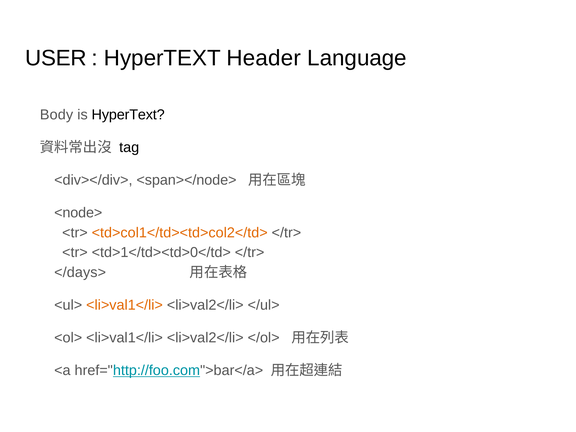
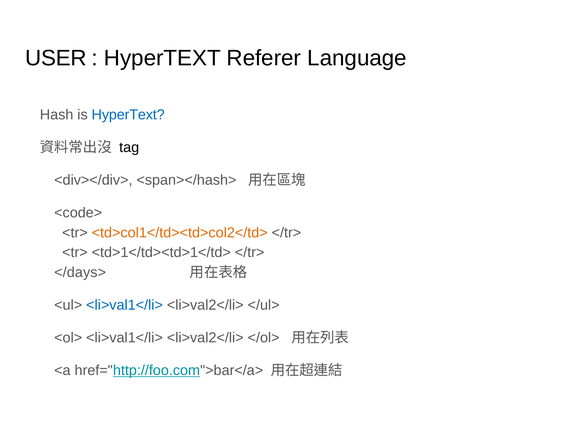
Header: Header -> Referer (264, 58)
Body: Body -> Hash (57, 115)
HyperText colour: black -> blue (128, 115)
<span></node>: <span></node> -> <span></hash> (186, 180)
<node>: <node> -> <code> (78, 213)
<td>1</td><td>0</td>: <td>1</td><td>0</td> -> <td>1</td><td>1</td> (161, 252)
<li>val1</li> colour: orange -> blue (125, 305)
